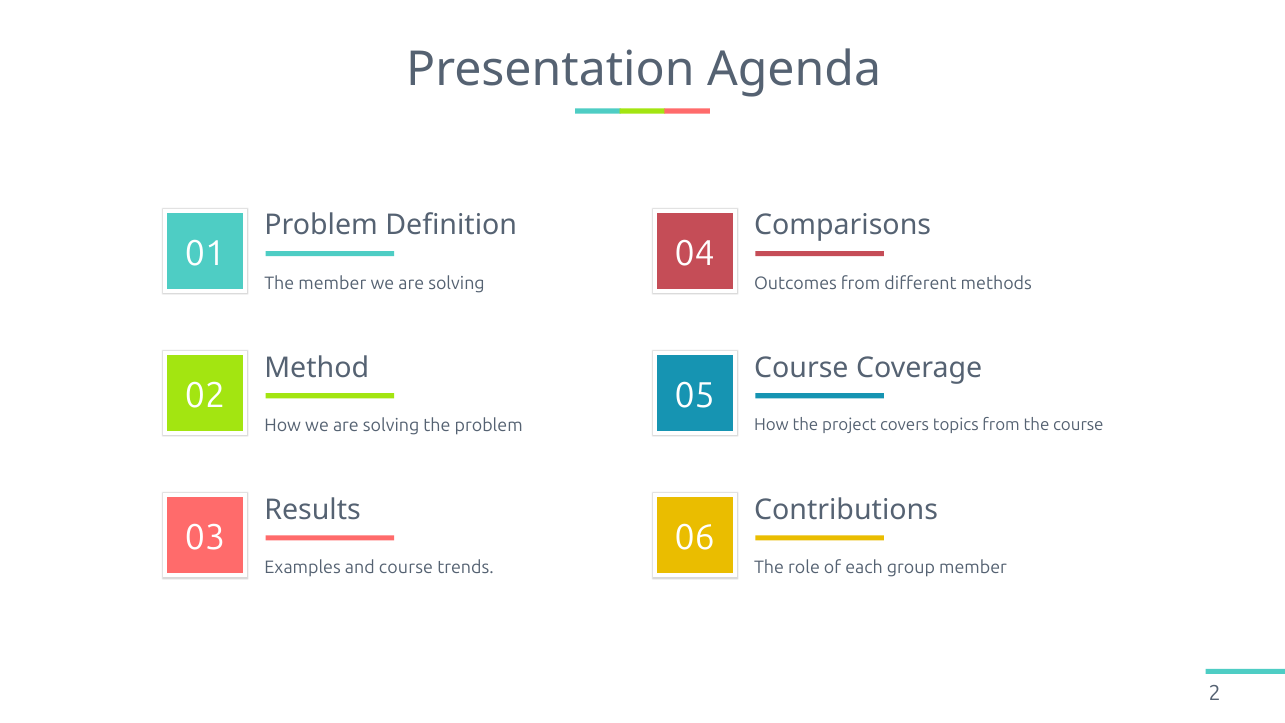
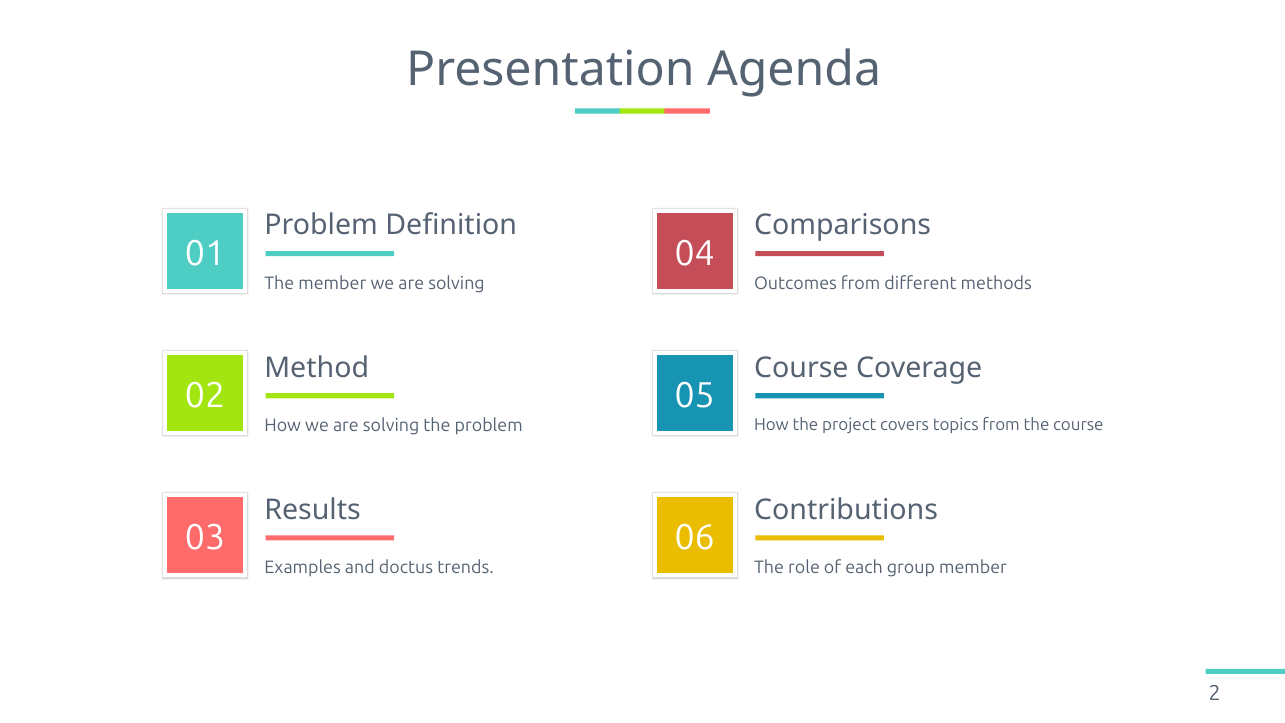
and course: course -> doctus (406, 567)
